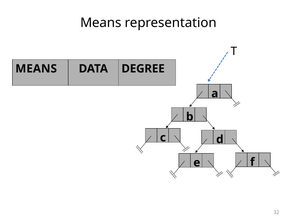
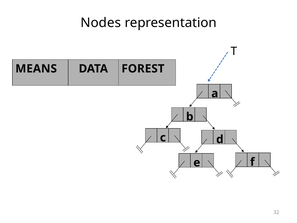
Means: Means -> Nodes (101, 23)
DEGREE: DEGREE -> FOREST (143, 69)
